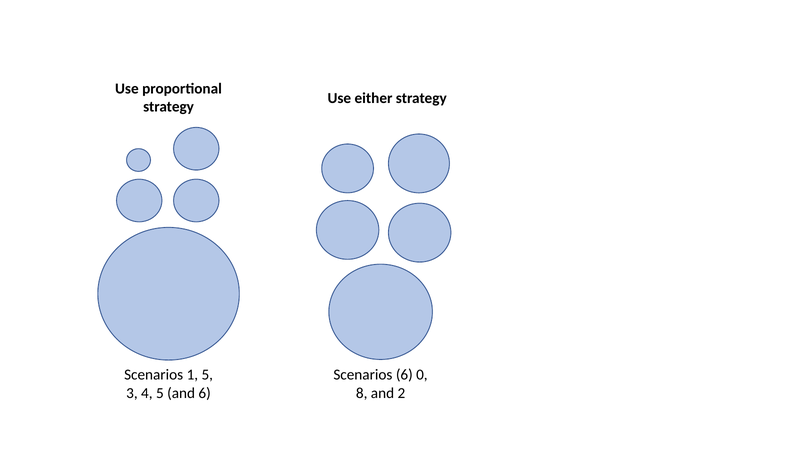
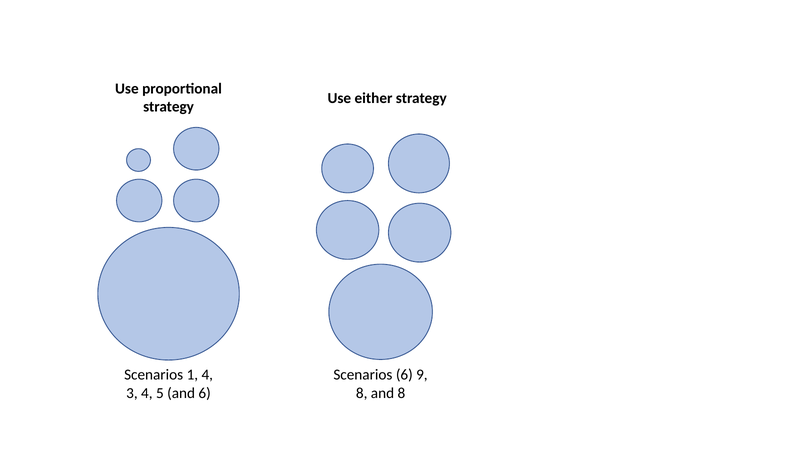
1 5: 5 -> 4 (207, 375)
0: 0 -> 9 (422, 375)
and 2: 2 -> 8 (401, 393)
